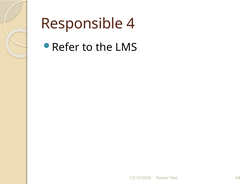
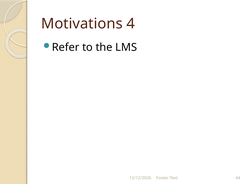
Responsible: Responsible -> Motivations (82, 24)
